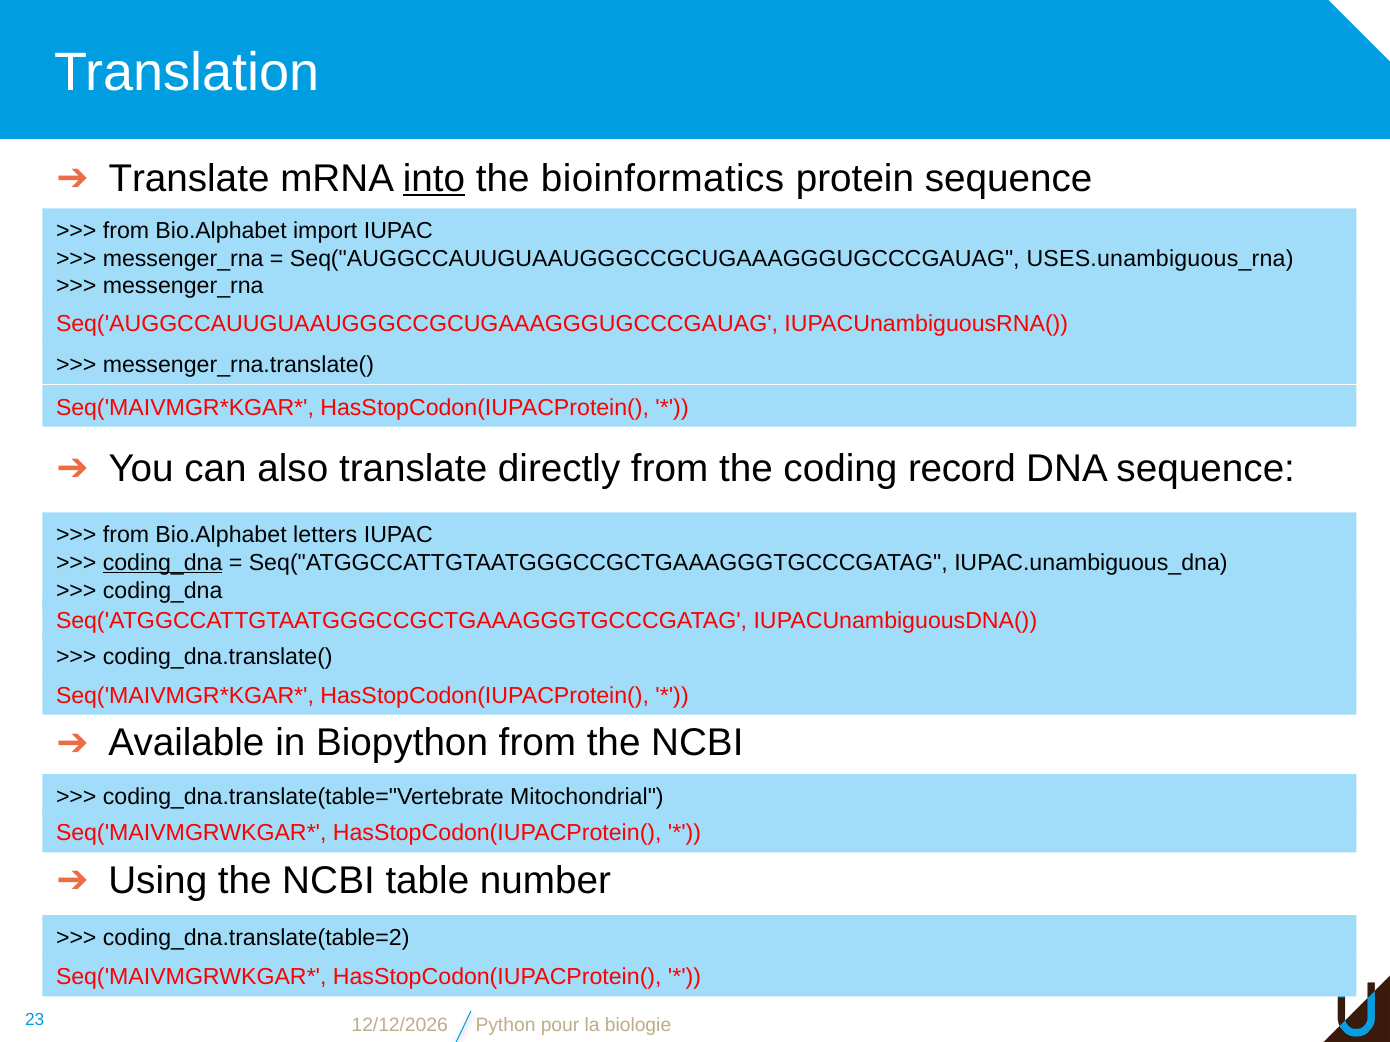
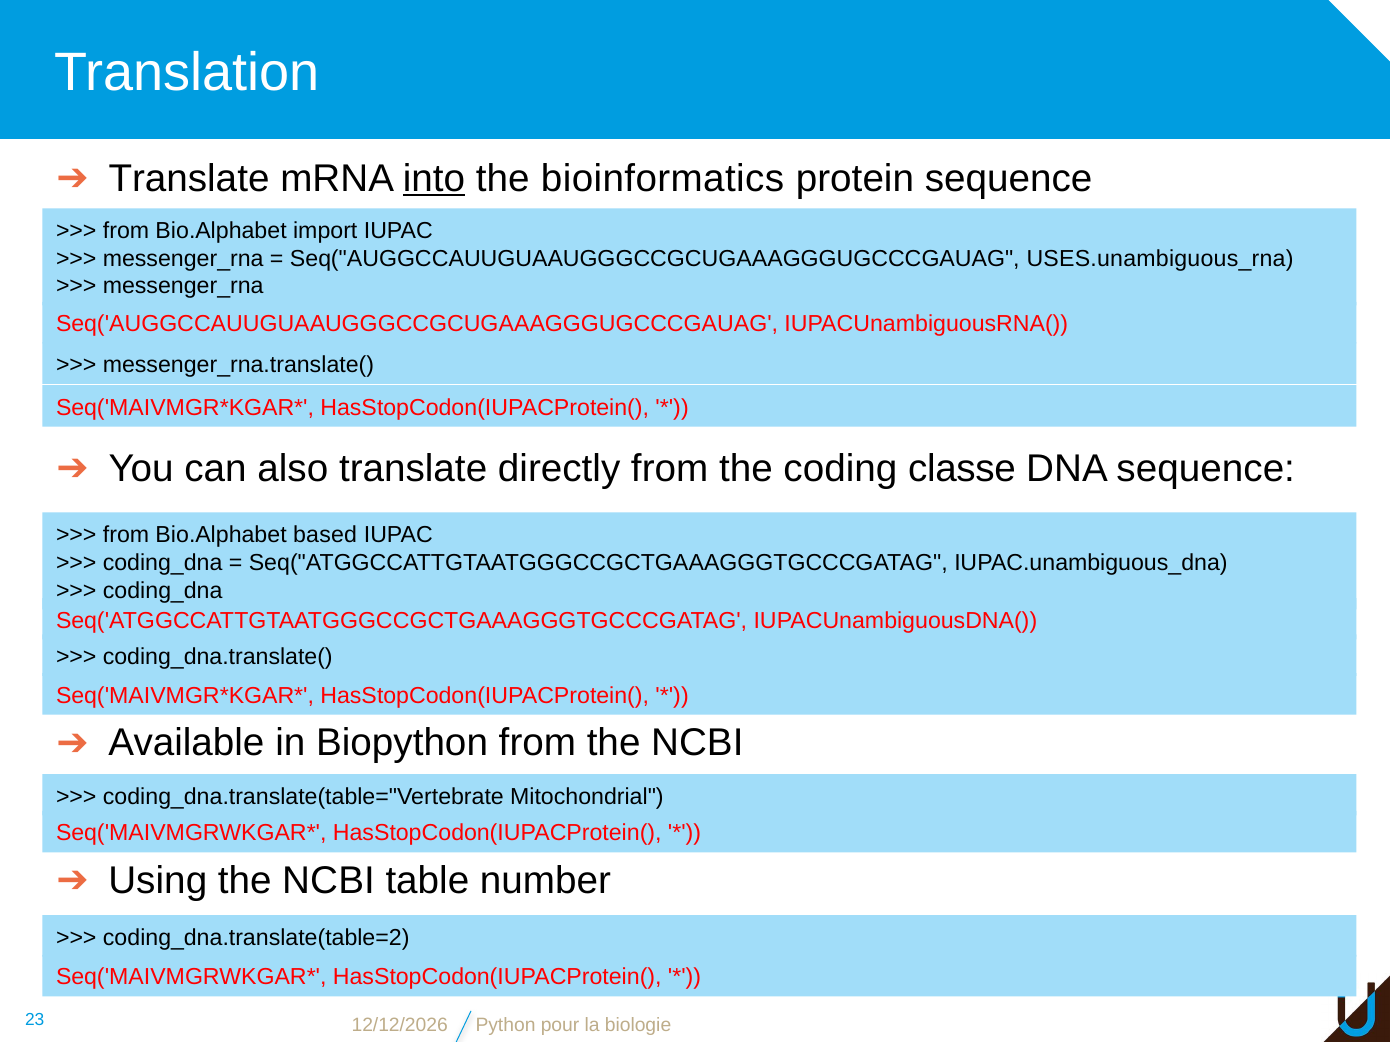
record: record -> classe (962, 469)
letters: letters -> based (325, 535)
coding_dna underline: present -> none (163, 563)
